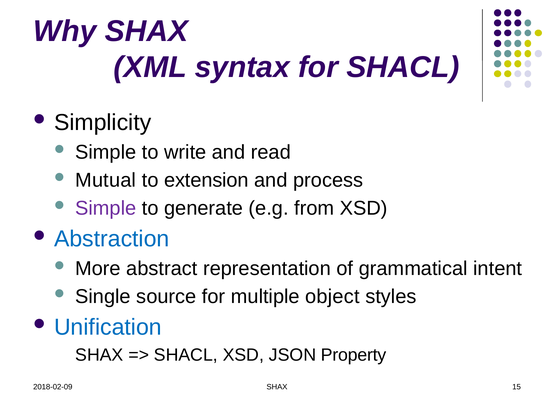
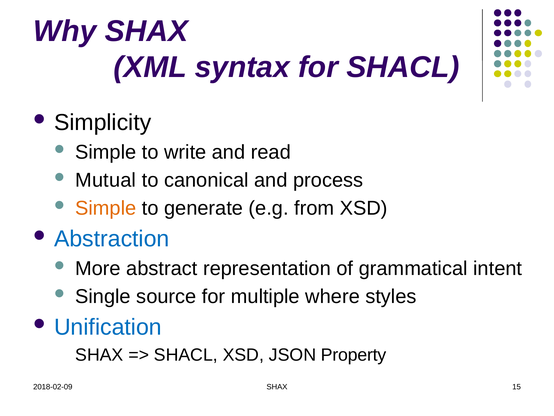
extension: extension -> canonical (206, 180)
Simple colour: purple -> orange (106, 208)
object: object -> where (333, 296)
